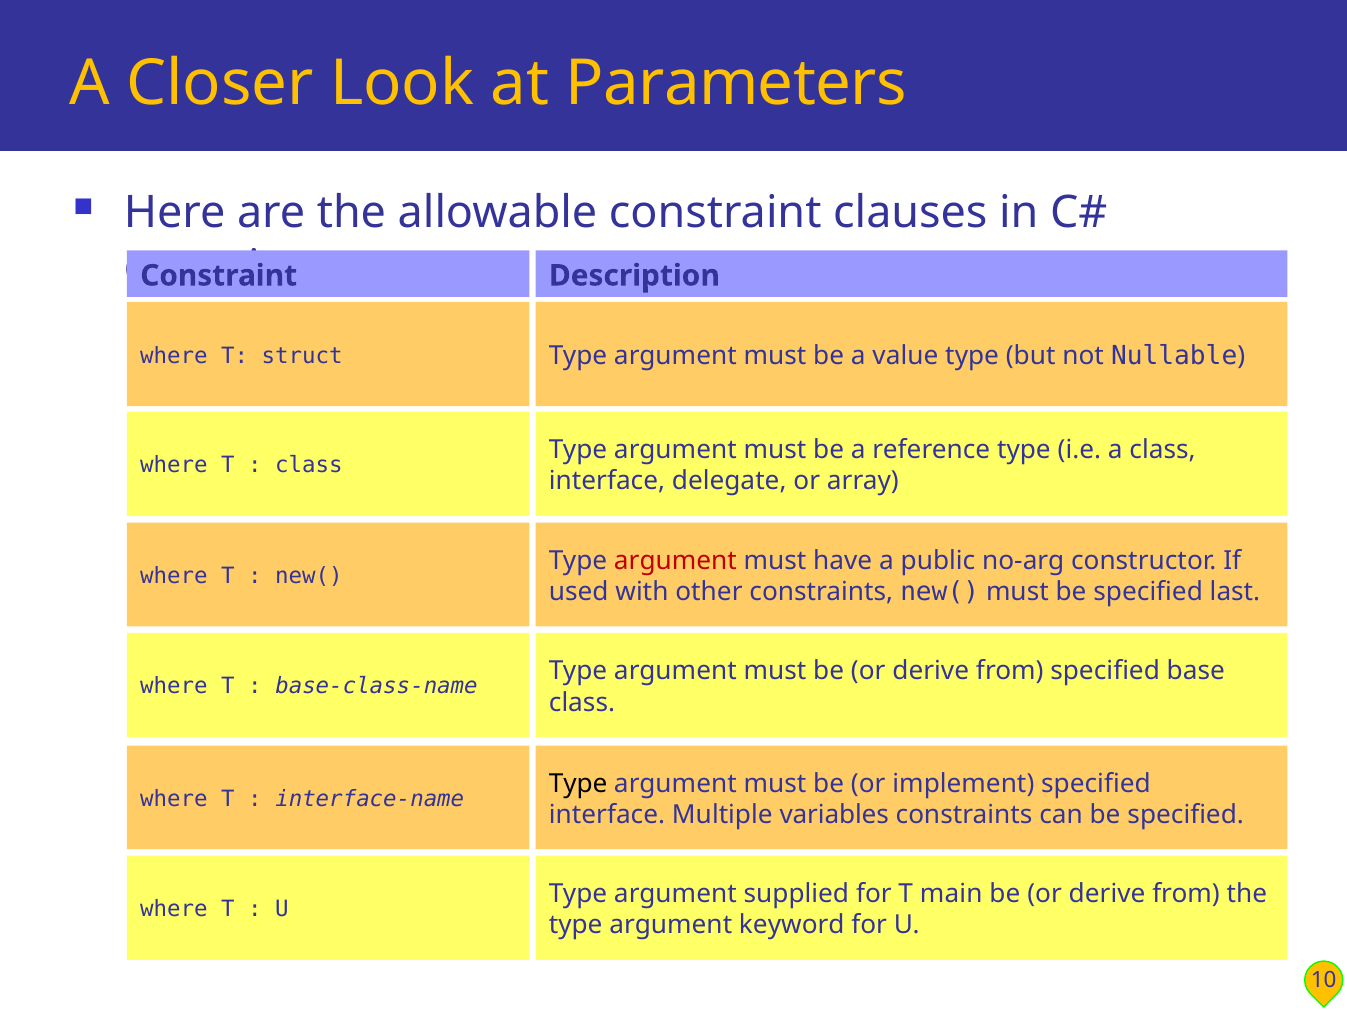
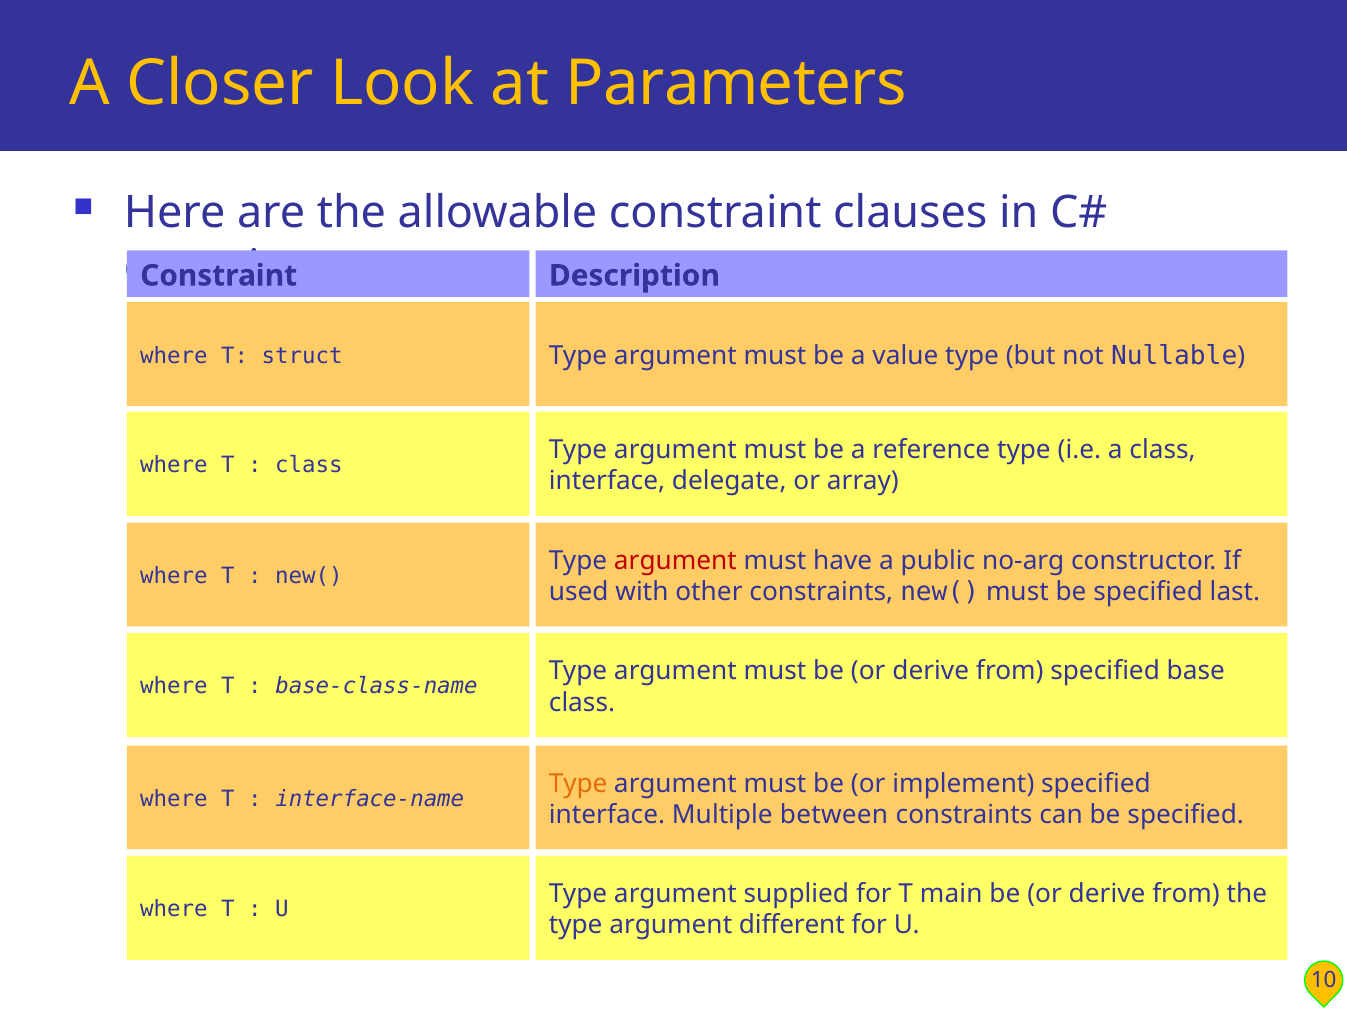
Type colour: black -> orange (578, 784)
variables: variables -> between (834, 815)
keyword: keyword -> different (792, 926)
